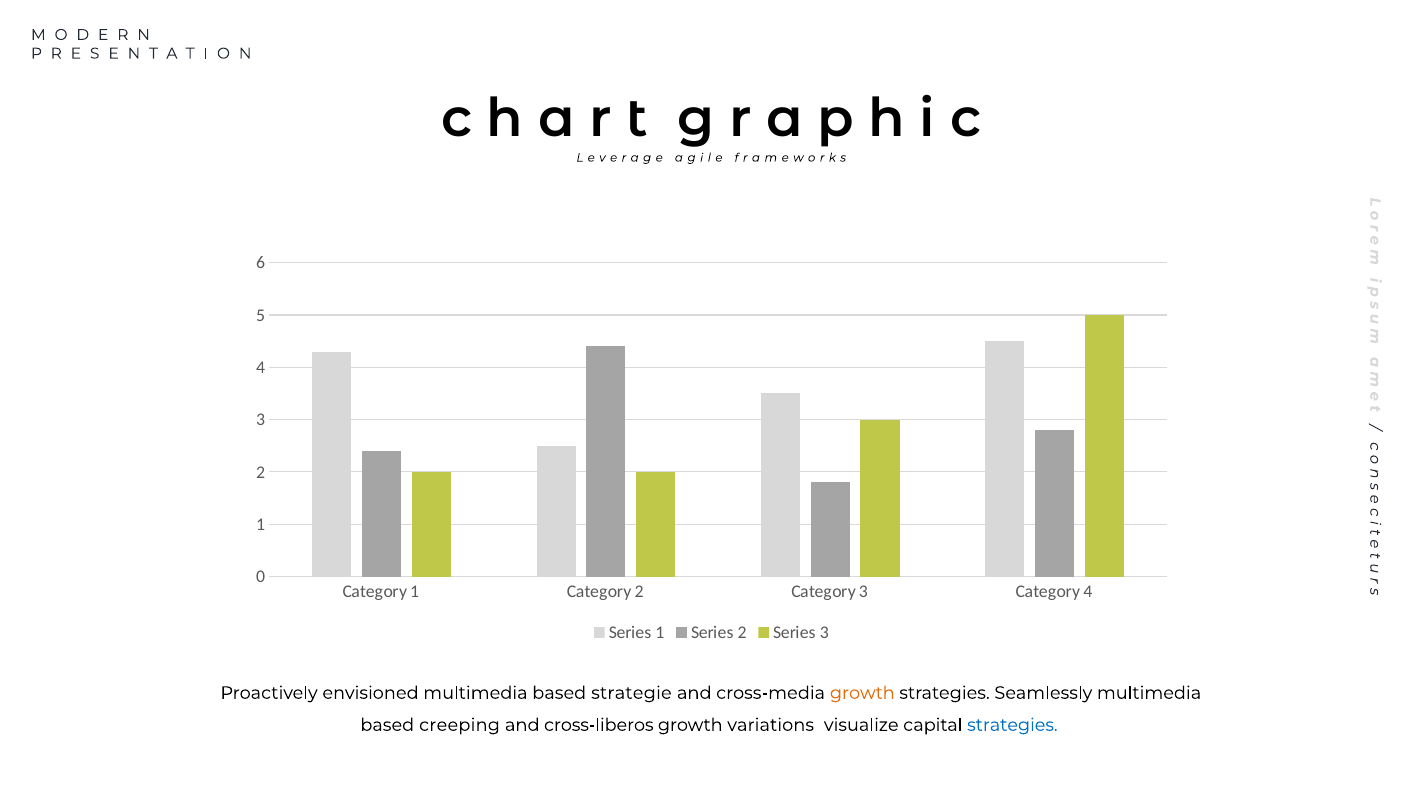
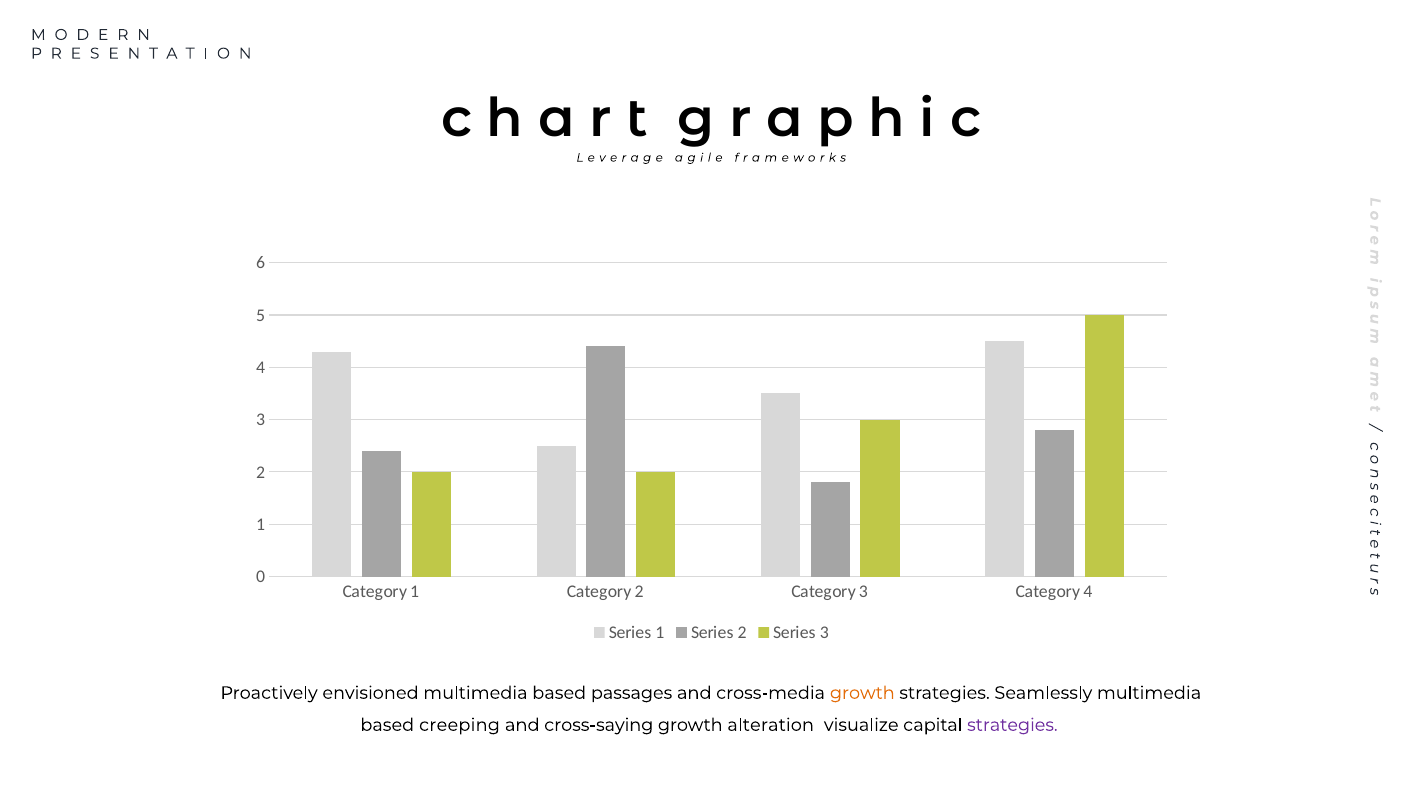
strategie: strategie -> passages (632, 692)
cross-liberos: cross-liberos -> cross-saying (599, 724)
variations: variations -> alteration (771, 724)
strategies colour: blue -> purple (1012, 724)
